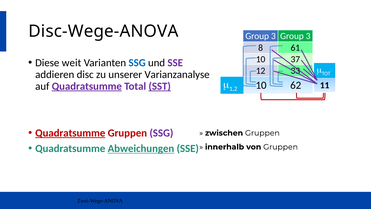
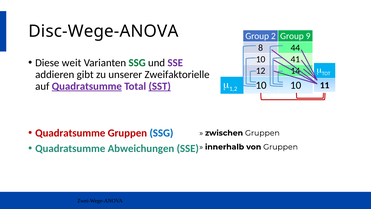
3: 3 -> 2 (273, 36)
3: 3 -> 9 (308, 36)
61: 61 -> 44 (295, 48)
37: 37 -> 41 (295, 59)
SSG colour: blue -> green (137, 63)
33: 33 -> 14 (295, 71)
disc: disc -> gibt (85, 74)
Varianzanalyse: Varianzanalyse -> Zweifaktorielle (177, 74)
10 62: 62 -> 10 (296, 85)
Quadratsumme underline: present -> none (70, 133)
SSG colour: purple -> blue (161, 133)
Abweichungen underline: present -> none (141, 148)
